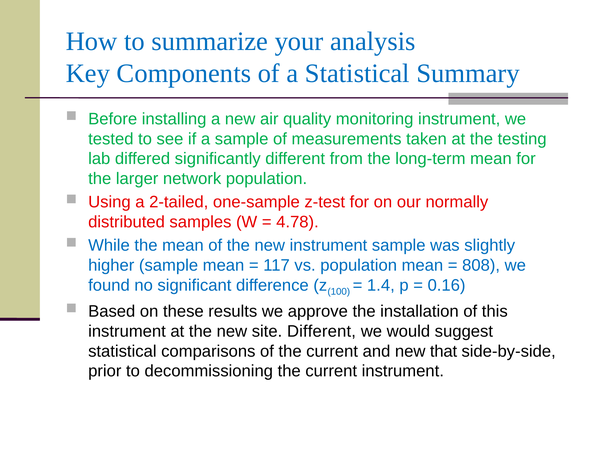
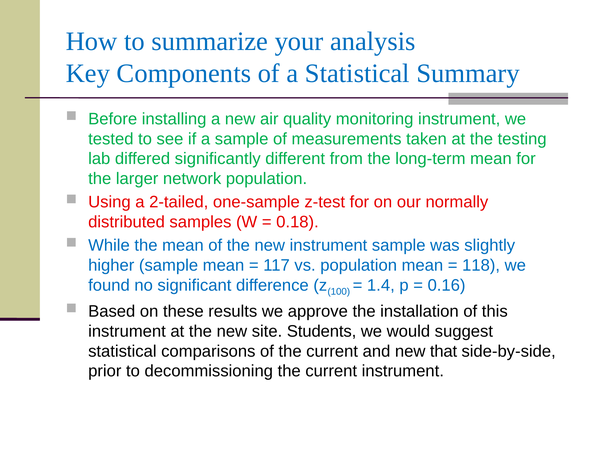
4.78: 4.78 -> 0.18 (297, 222)
808: 808 -> 118 (481, 265)
site Different: Different -> Students (322, 331)
